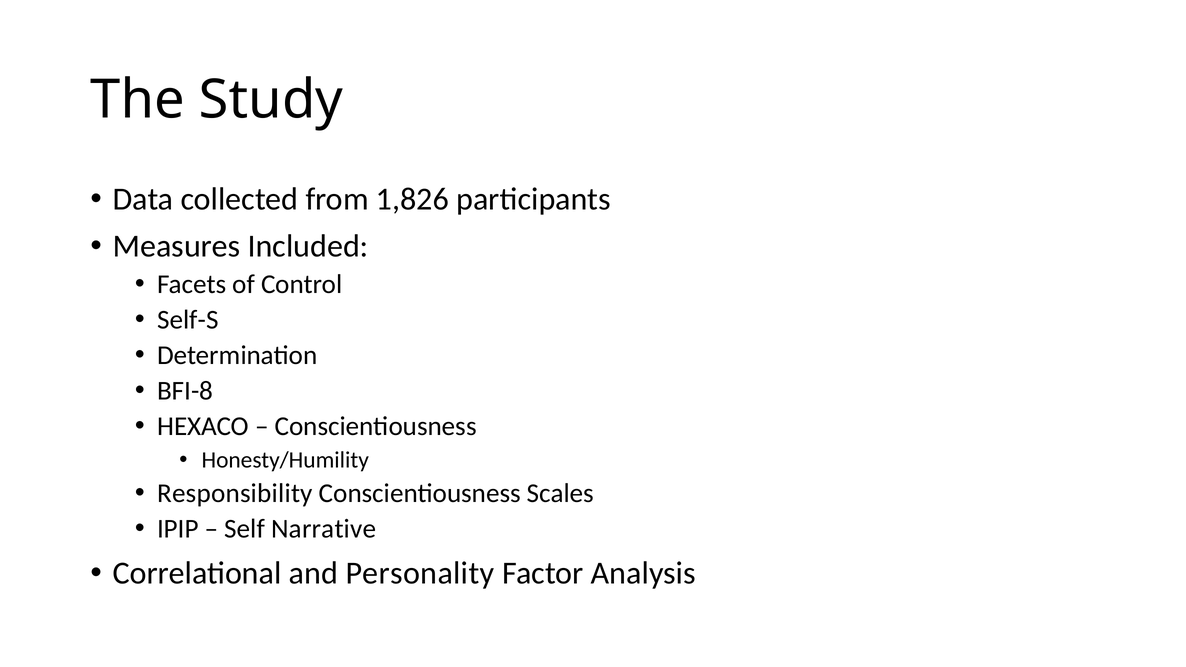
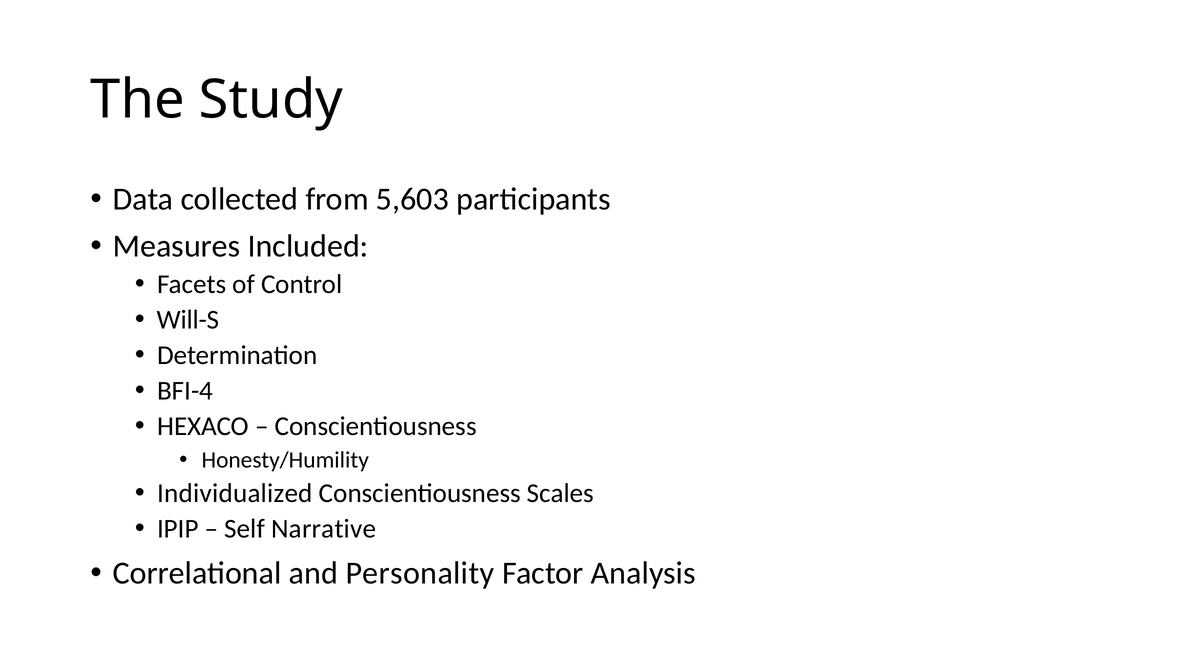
1,826: 1,826 -> 5,603 (412, 199)
Self-S: Self-S -> Will-S (188, 320)
BFI-8: BFI-8 -> BFI-4 (185, 391)
Responsibility: Responsibility -> Individualized (235, 493)
